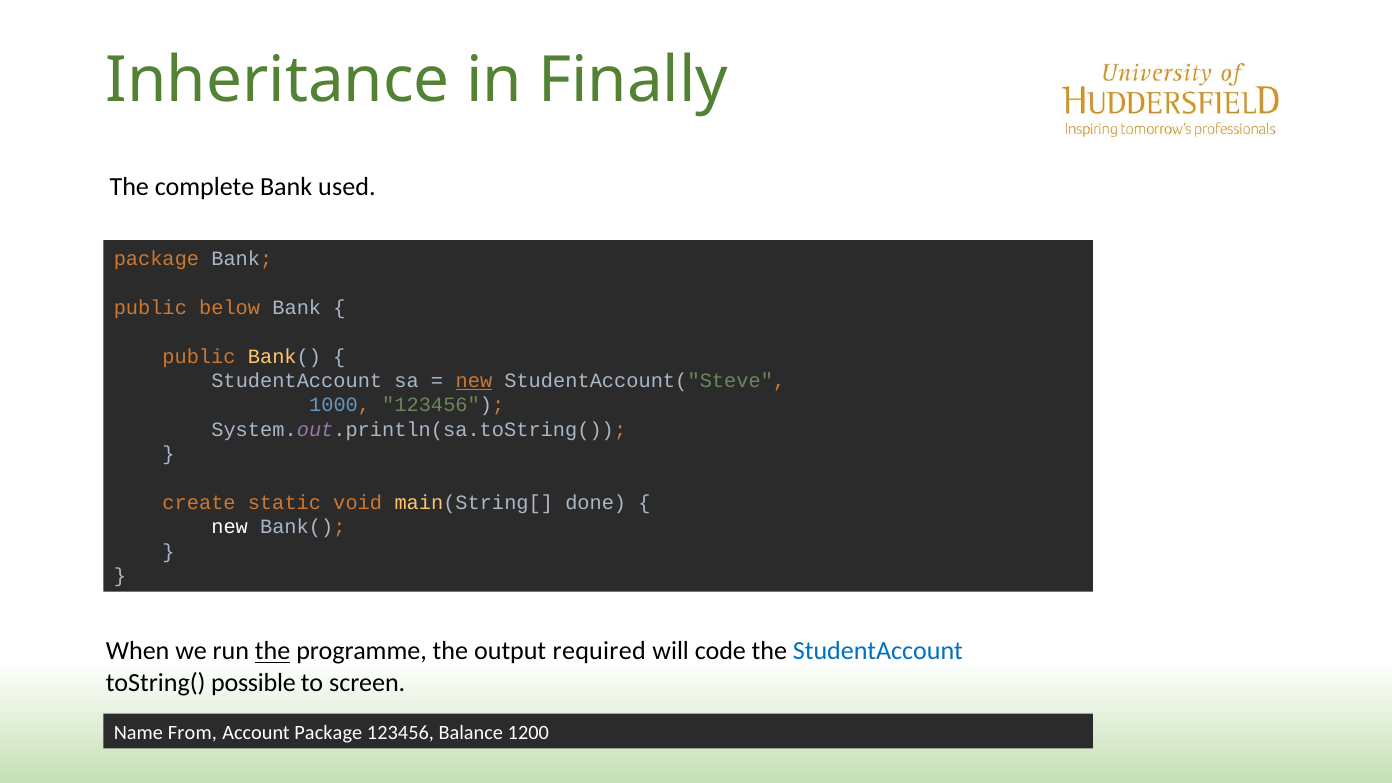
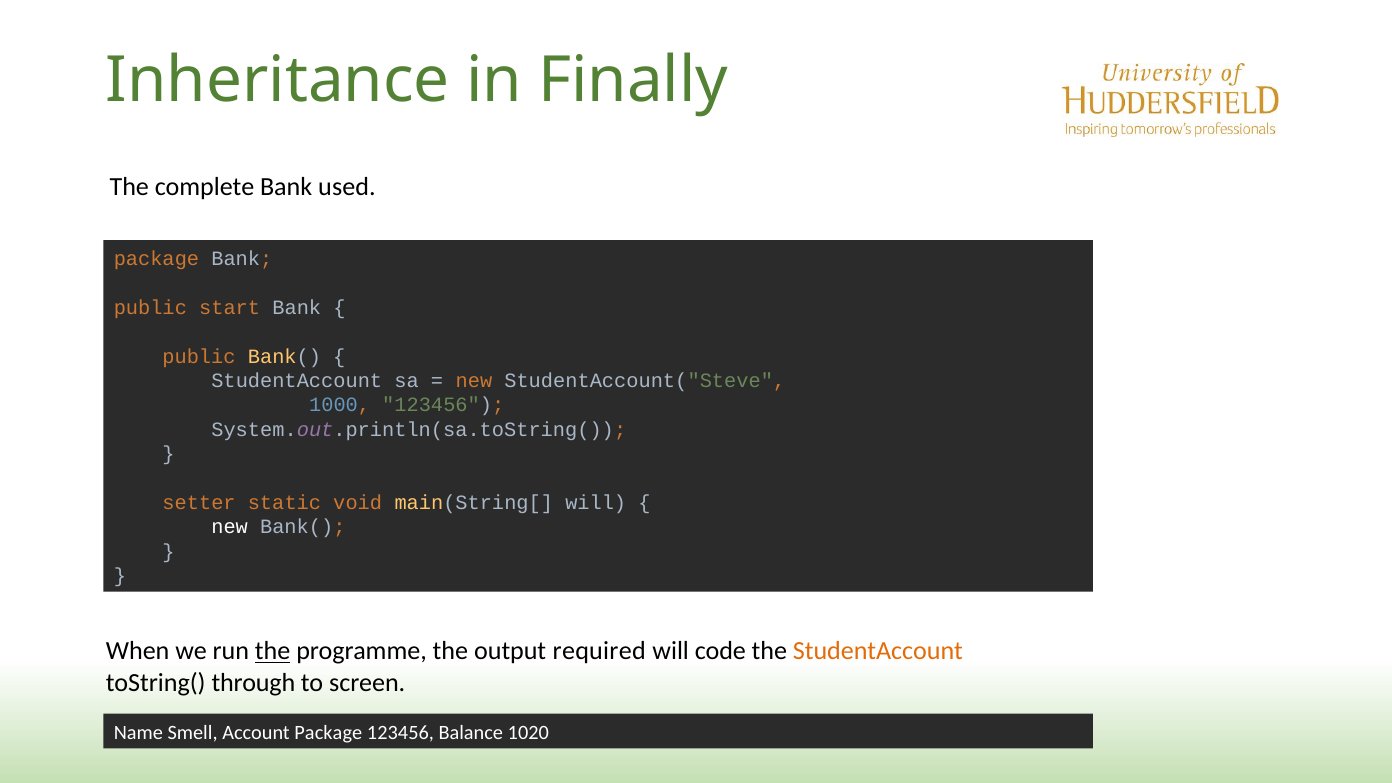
below: below -> start (230, 308)
new underline: present -> none (474, 381)
create: create -> setter (199, 503)
main(String[ done: done -> will (596, 503)
StudentAccount colour: blue -> orange (878, 651)
possible: possible -> through (253, 683)
From: From -> Smell (193, 732)
1200: 1200 -> 1020 (528, 732)
